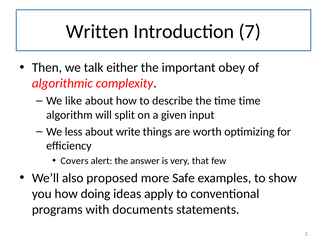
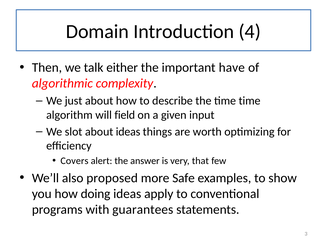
Written: Written -> Domain (97, 32)
7: 7 -> 4 (250, 32)
obey: obey -> have (232, 68)
like: like -> just (74, 101)
split: split -> field (125, 115)
less: less -> slot (74, 132)
about write: write -> ideas (128, 132)
documents: documents -> guarantees (143, 210)
